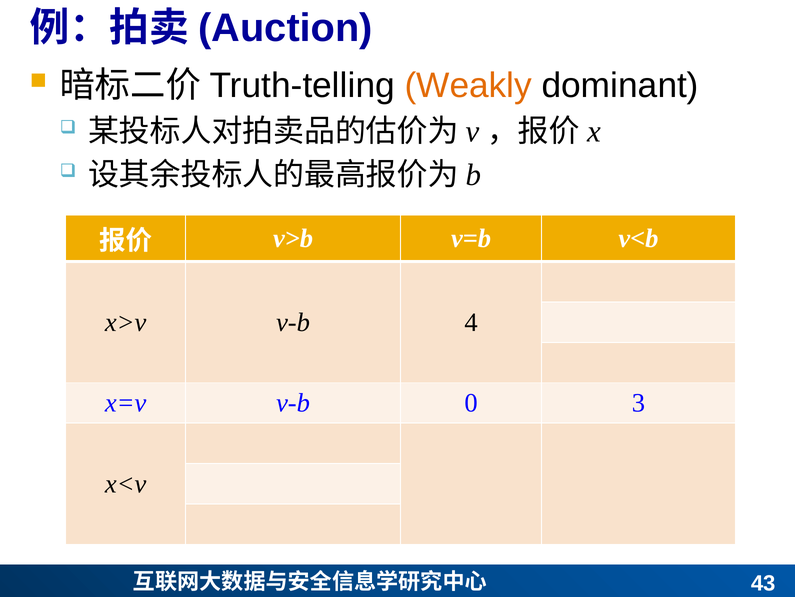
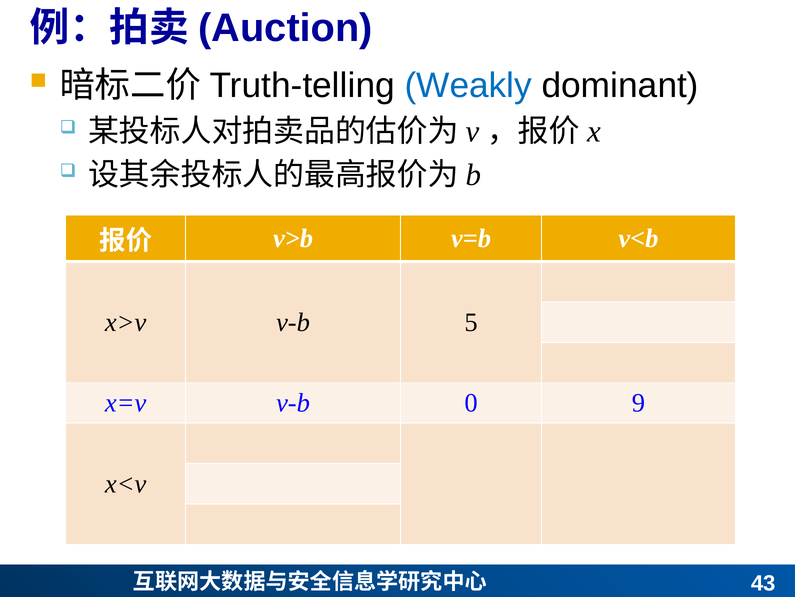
Weakly colour: orange -> blue (468, 86)
4: 4 -> 5 (471, 322)
3: 3 -> 9 (638, 403)
